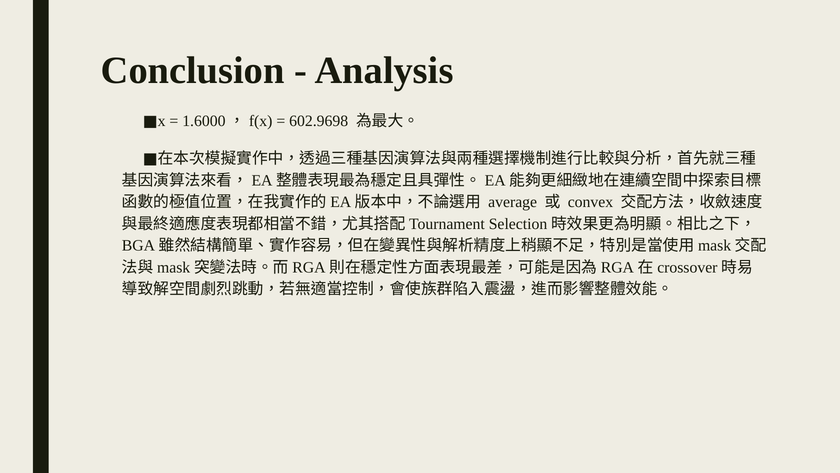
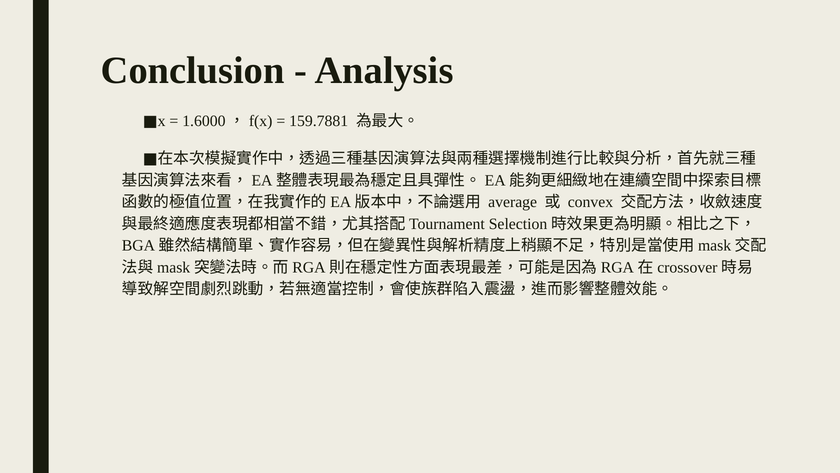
602.9698: 602.9698 -> 159.7881 (319, 121)
